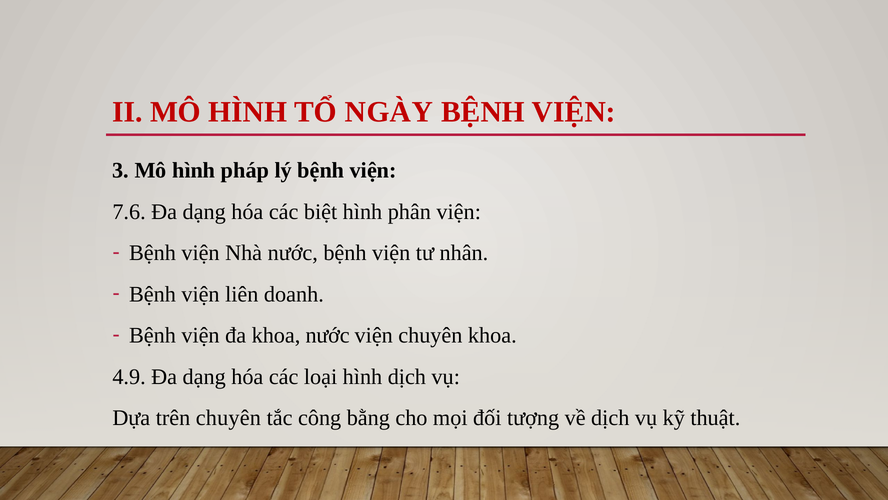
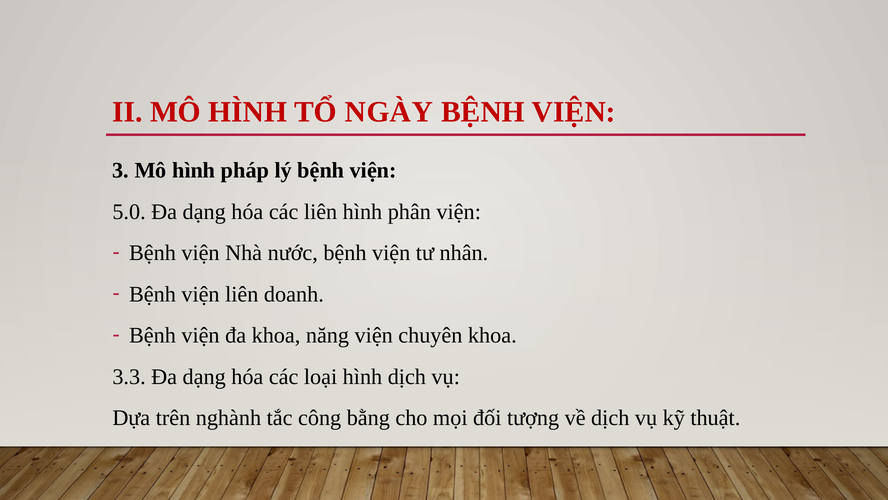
7.6: 7.6 -> 5.0 (129, 212)
các biệt: biệt -> liên (321, 212)
khoa nước: nước -> năng (327, 335)
4.9: 4.9 -> 3.3 (129, 376)
trên chuyên: chuyên -> nghành (228, 418)
